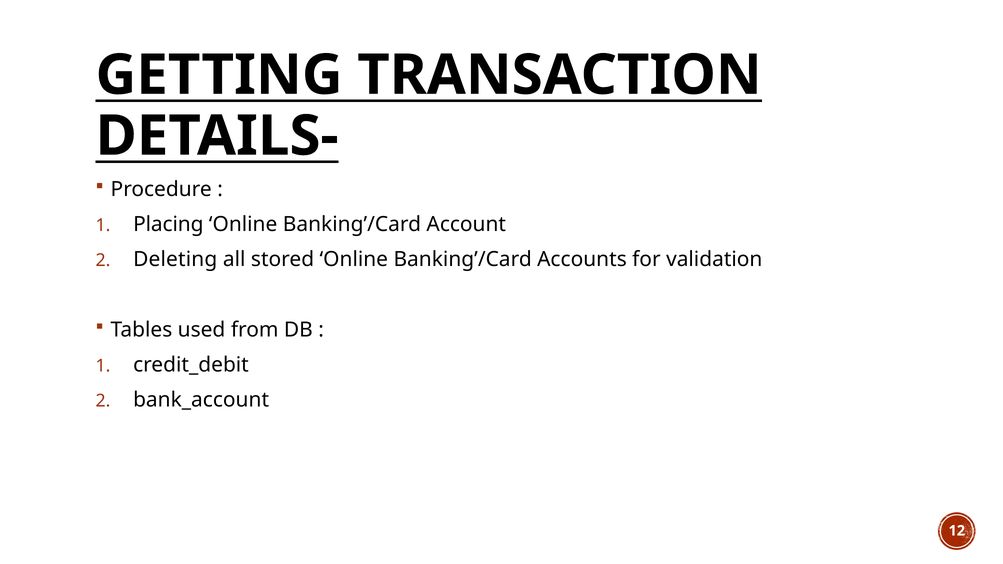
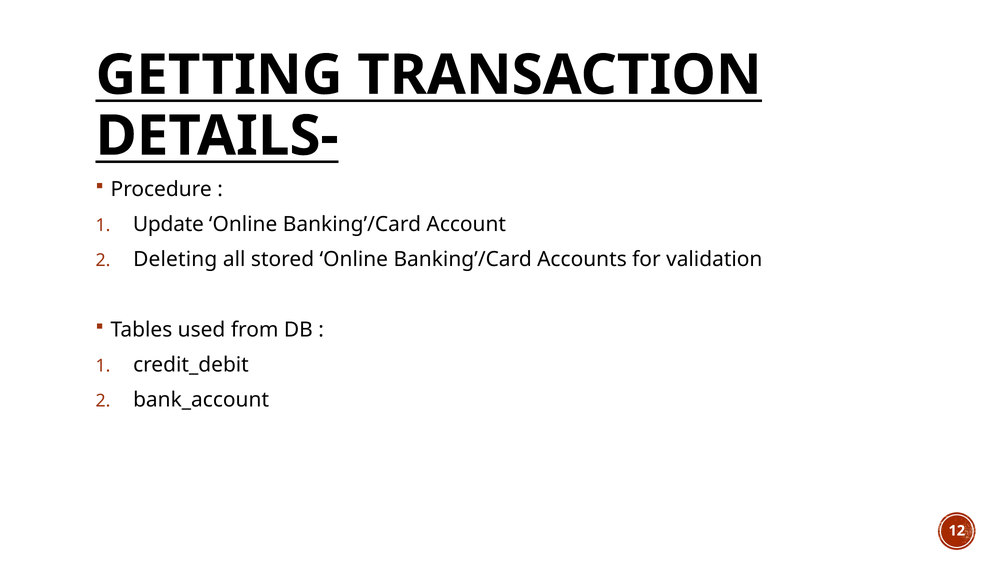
Placing: Placing -> Update (168, 225)
